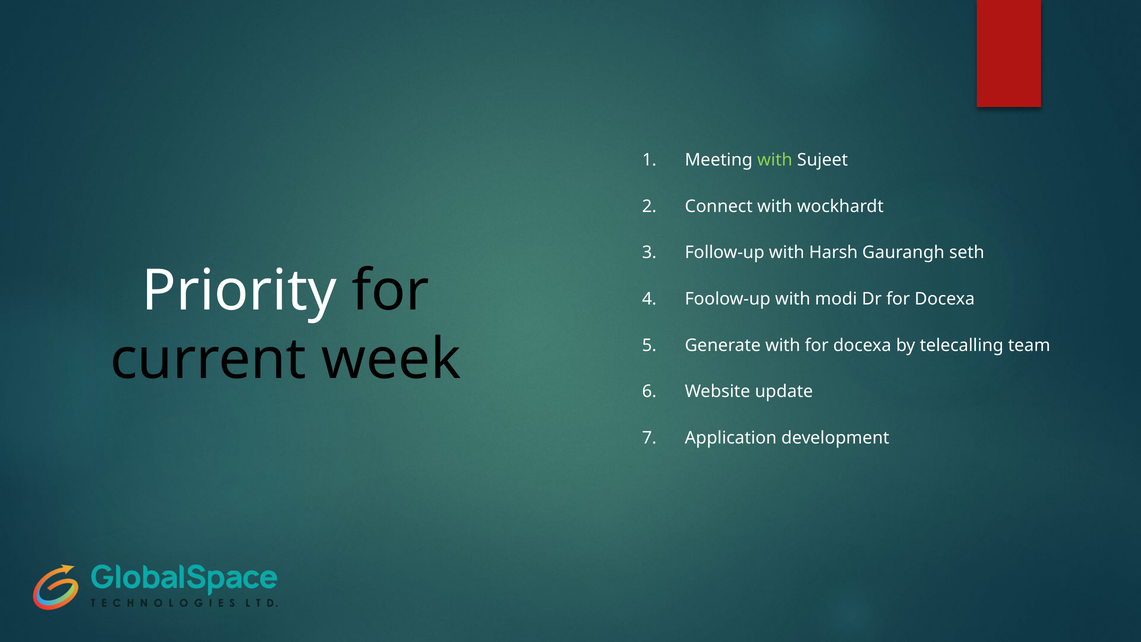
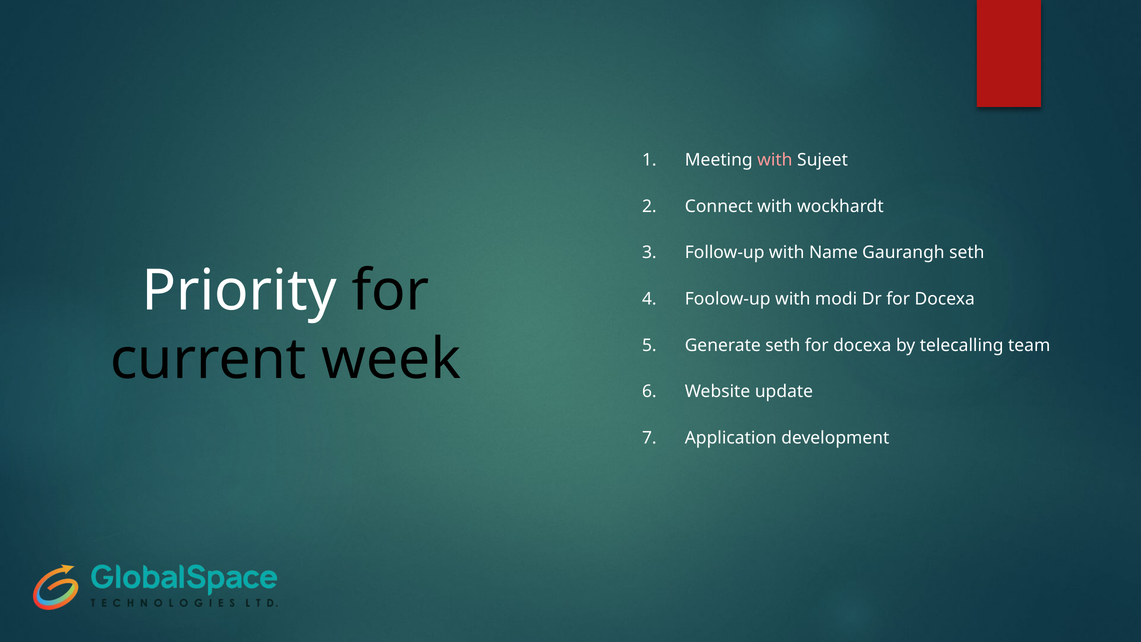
with colour: light green -> pink (775, 160)
Harsh: Harsh -> Name (833, 253)
Generate with: with -> seth (783, 345)
